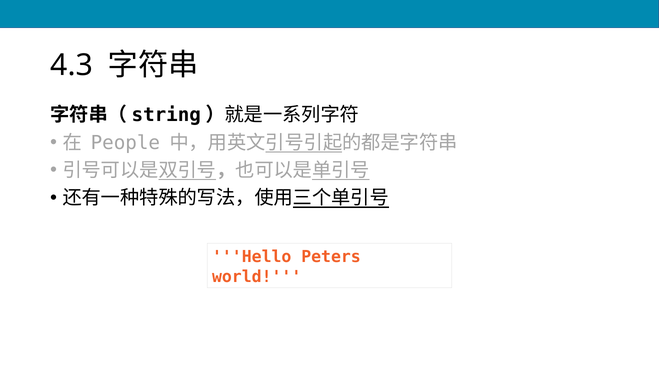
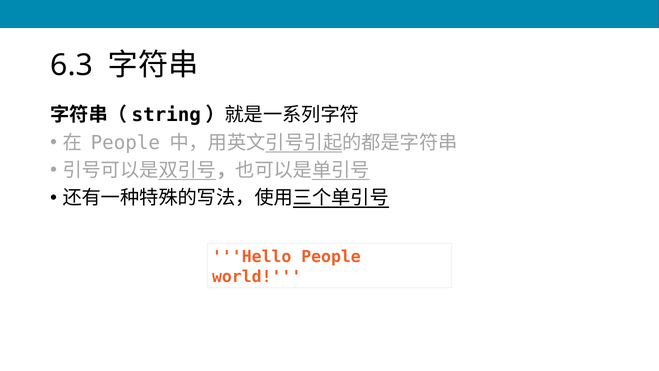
4.3: 4.3 -> 6.3 (72, 65)
Hello Peters: Peters -> People (331, 257)
